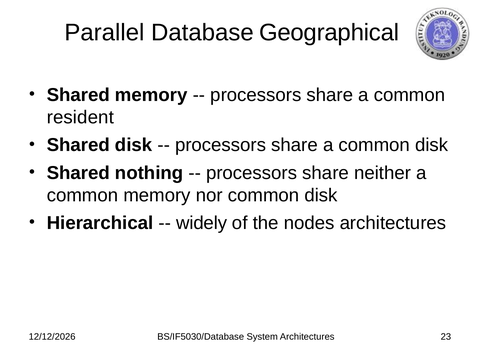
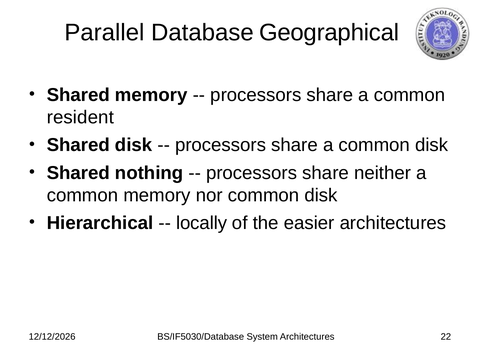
widely: widely -> locally (202, 223)
nodes: nodes -> easier (309, 223)
23: 23 -> 22 (446, 337)
